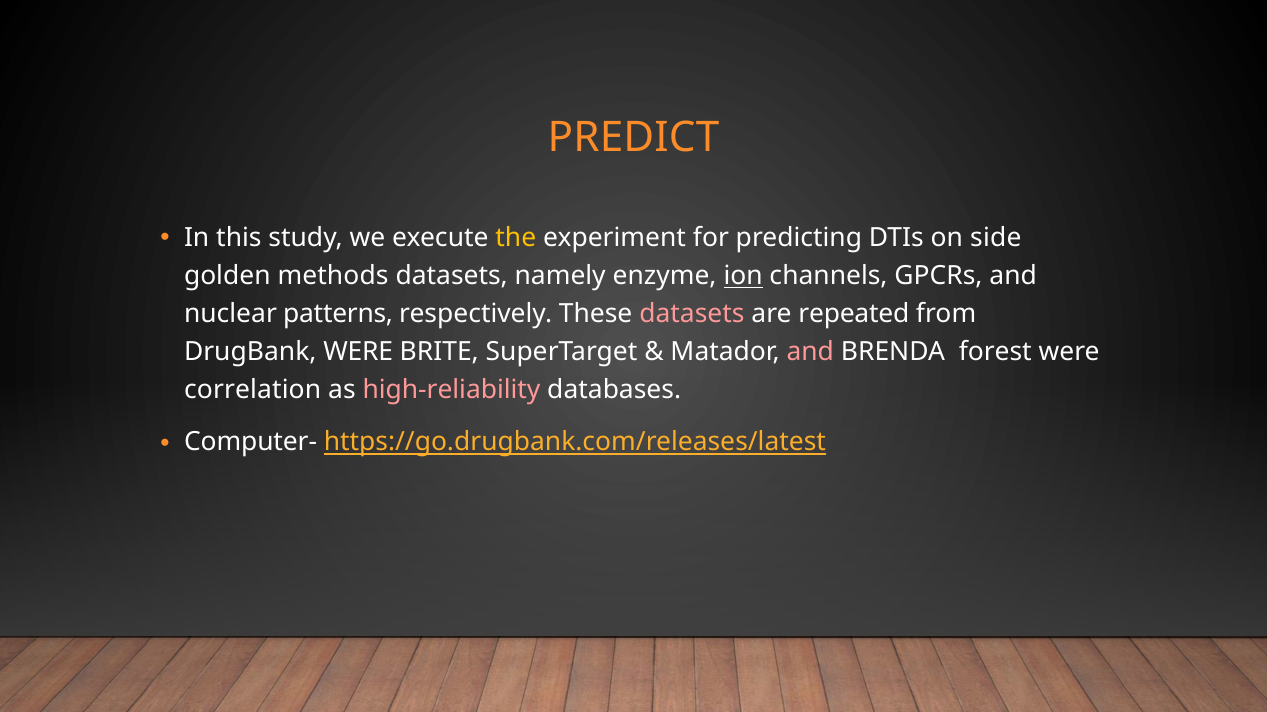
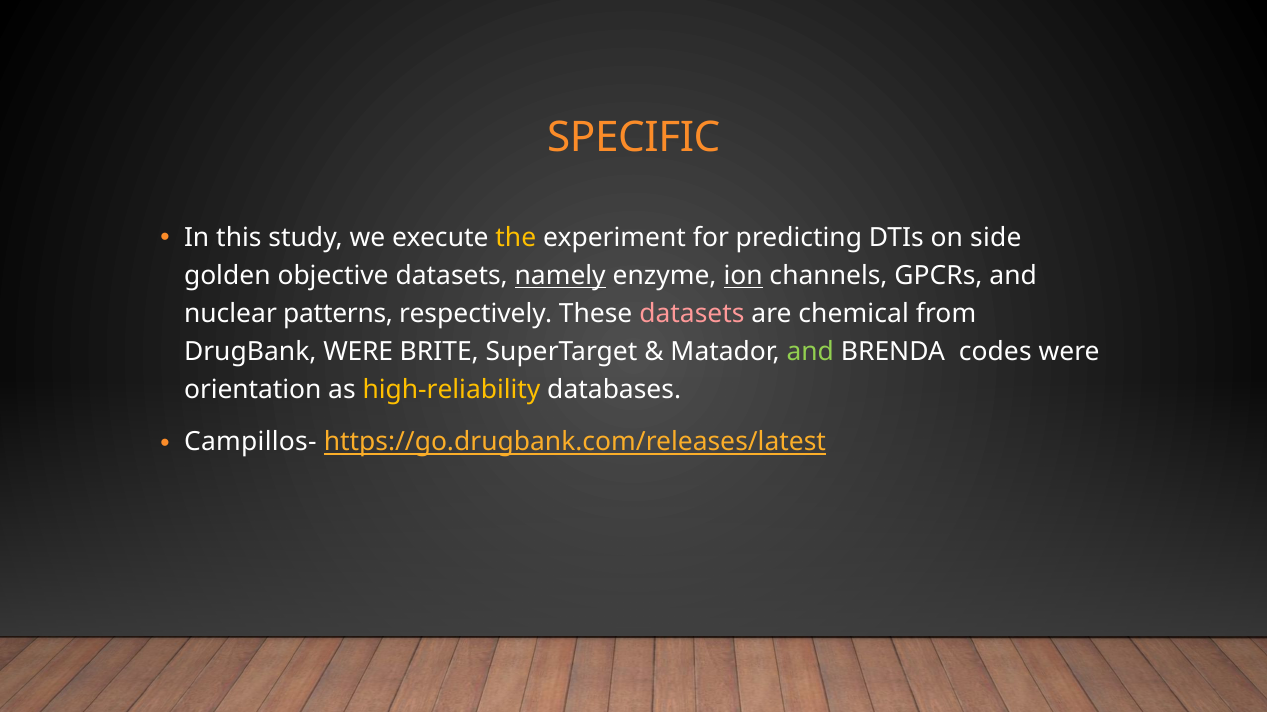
PREDICT: PREDICT -> SPECIFIC (634, 138)
methods: methods -> objective (333, 276)
namely underline: none -> present (560, 276)
repeated: repeated -> chemical (854, 314)
and colour: pink -> light green (810, 352)
forest: forest -> codes (995, 352)
correlation: correlation -> orientation (253, 390)
high-reliability colour: pink -> yellow (451, 390)
Computer-: Computer- -> Campillos- (250, 442)
